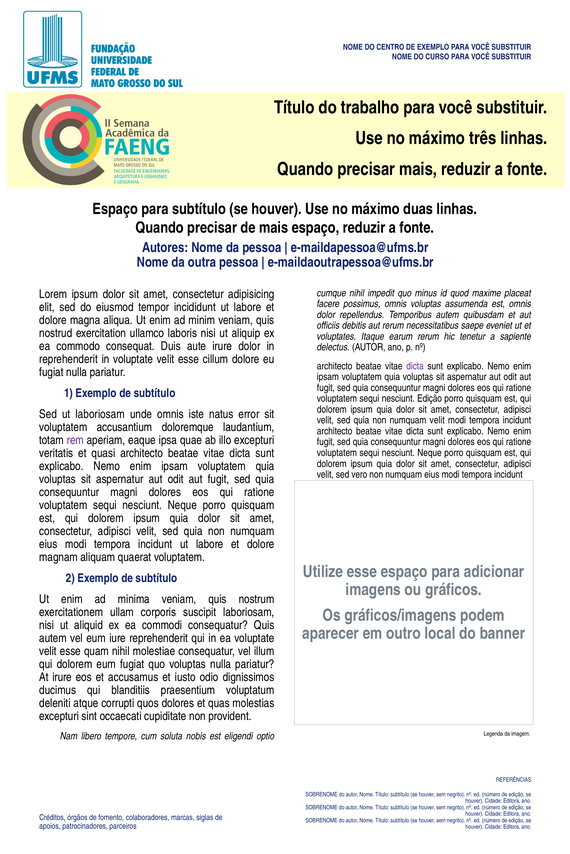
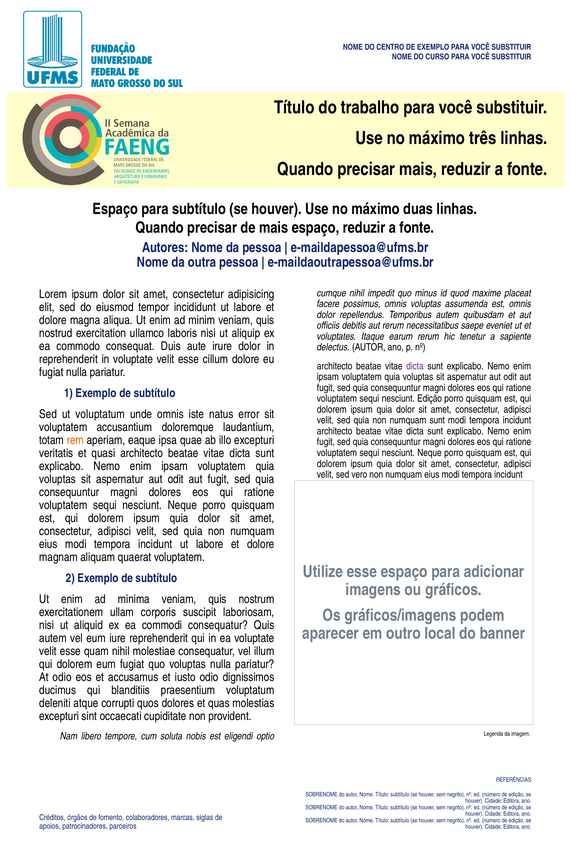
ut laboriosam: laboriosam -> voluptatum (100, 415)
numquam velit: velit -> sunt (437, 421)
rem colour: purple -> orange (75, 441)
At irure: irure -> odio (62, 678)
